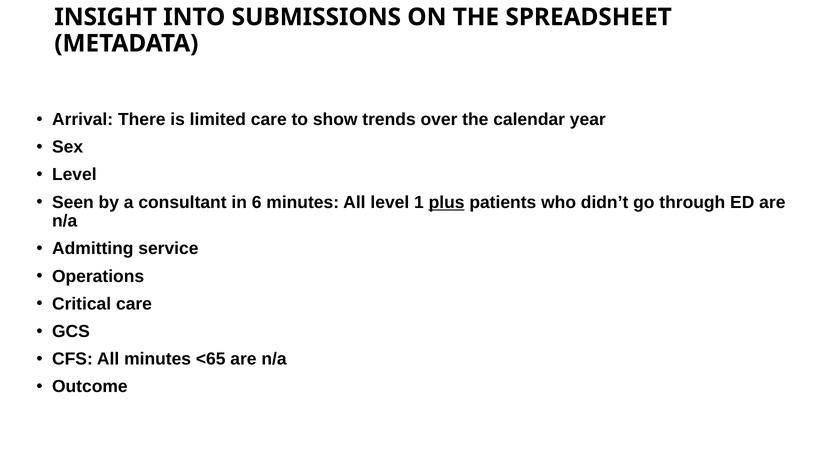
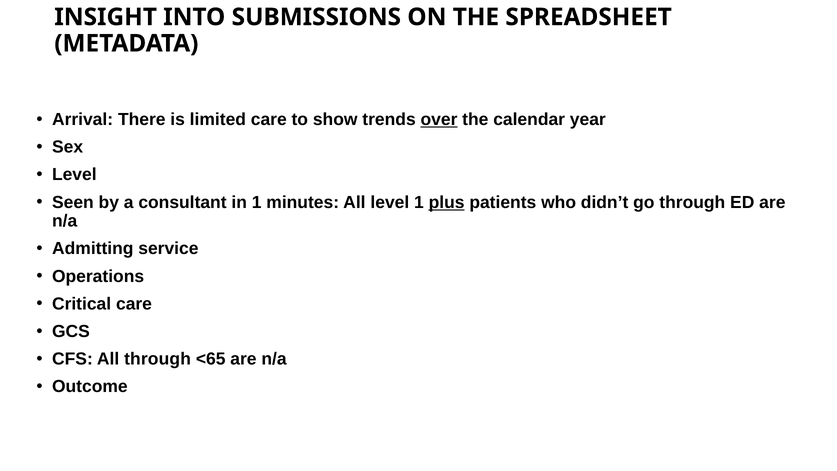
over underline: none -> present (439, 119)
in 6: 6 -> 1 (257, 202)
All minutes: minutes -> through (158, 359)
